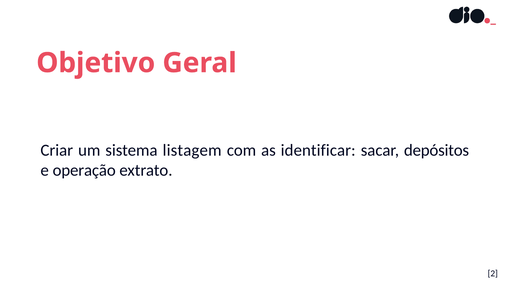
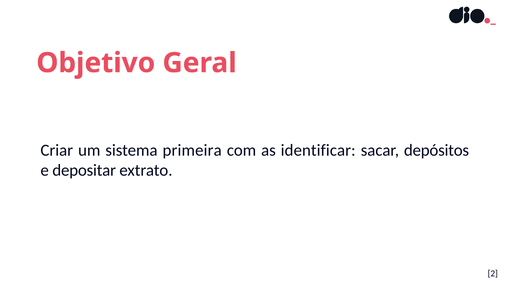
listagem: listagem -> primeira (192, 150)
operação: operação -> depositar (84, 170)
